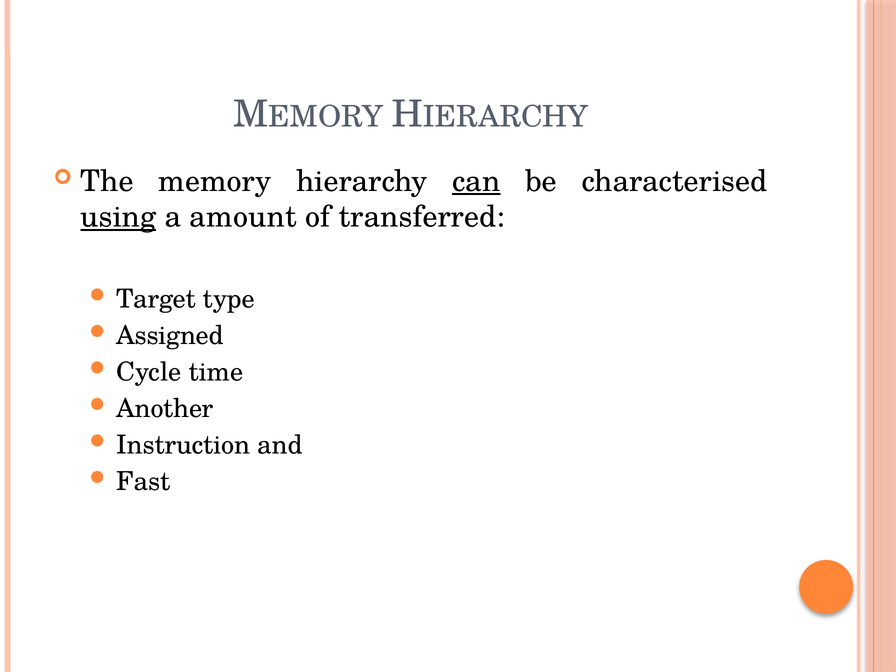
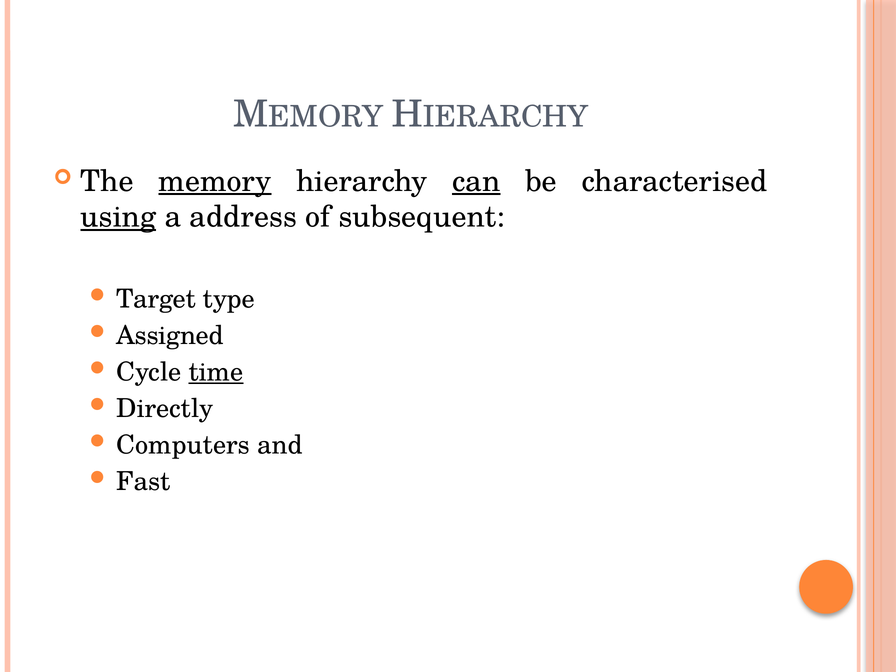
memory underline: none -> present (215, 181)
amount: amount -> address (243, 217)
transferred: transferred -> subsequent (422, 217)
time underline: none -> present (216, 372)
Another: Another -> Directly (165, 409)
Instruction: Instruction -> Computers (183, 445)
